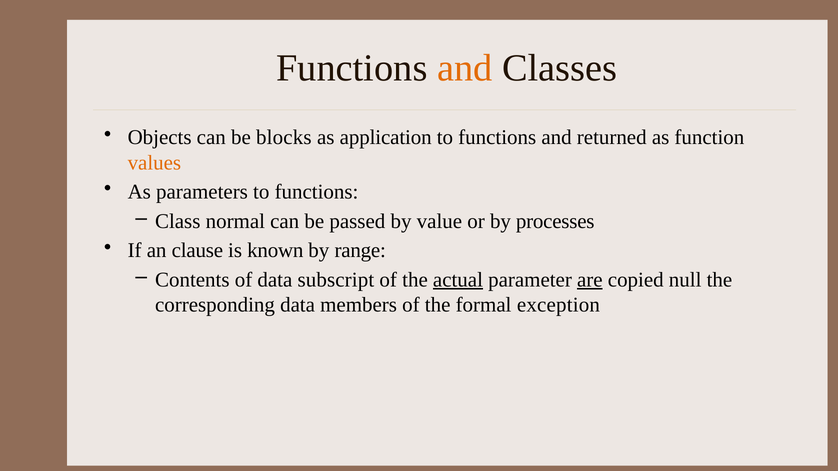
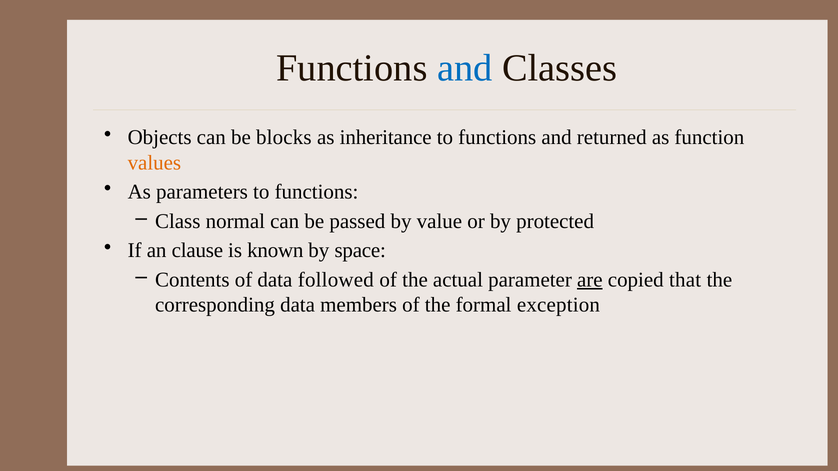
and colour: orange -> blue (465, 68)
application: application -> inheritance (386, 138)
processes: processes -> protected (555, 221)
range: range -> space (360, 251)
subscript: subscript -> followed (336, 280)
actual underline: present -> none (458, 280)
null: null -> that (685, 280)
